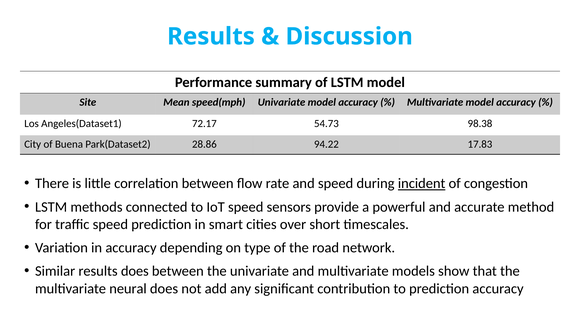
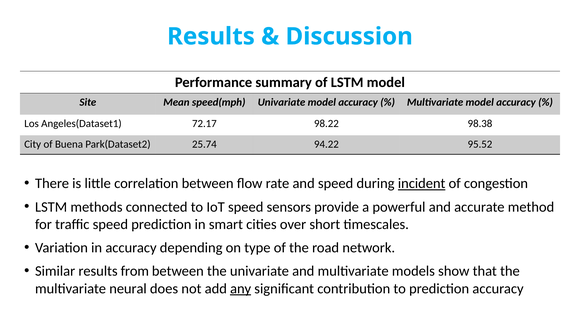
54.73: 54.73 -> 98.22 (326, 124)
28.86: 28.86 -> 25.74 (204, 144)
17.83: 17.83 -> 95.52 (480, 144)
results does: does -> from (135, 271)
any underline: none -> present (241, 289)
